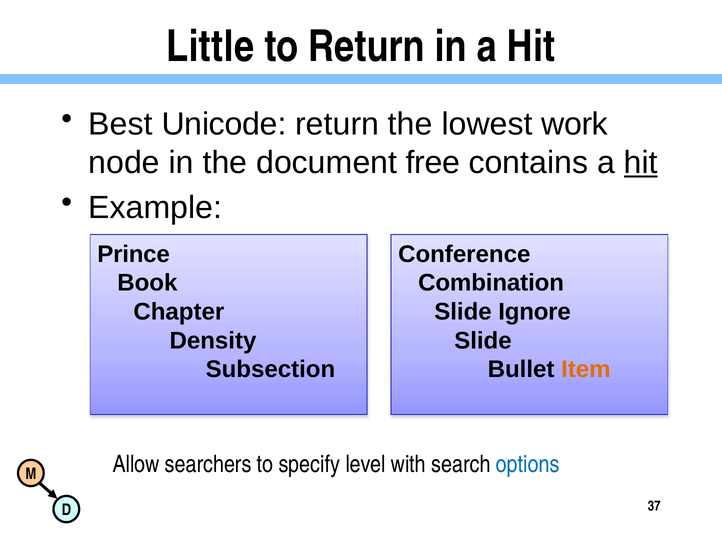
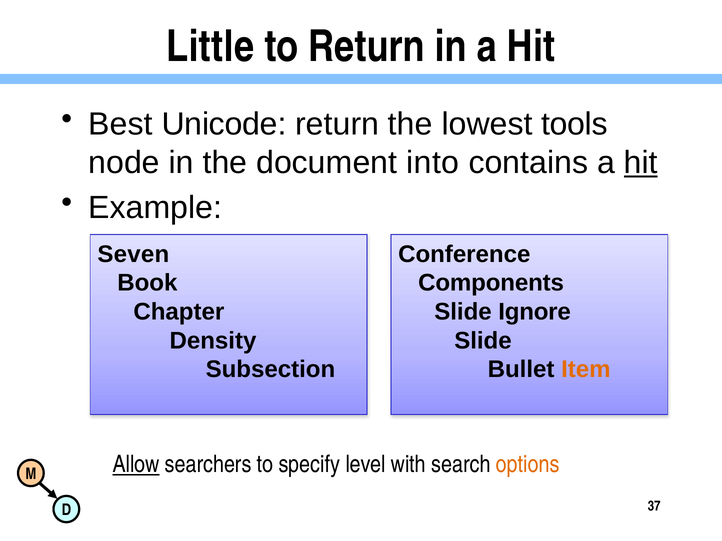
work: work -> tools (575, 124)
free: free -> into (433, 163)
Prince: Prince -> Seven (133, 254)
Combination: Combination -> Components (491, 283)
Allow underline: none -> present (136, 465)
options colour: blue -> orange (528, 465)
